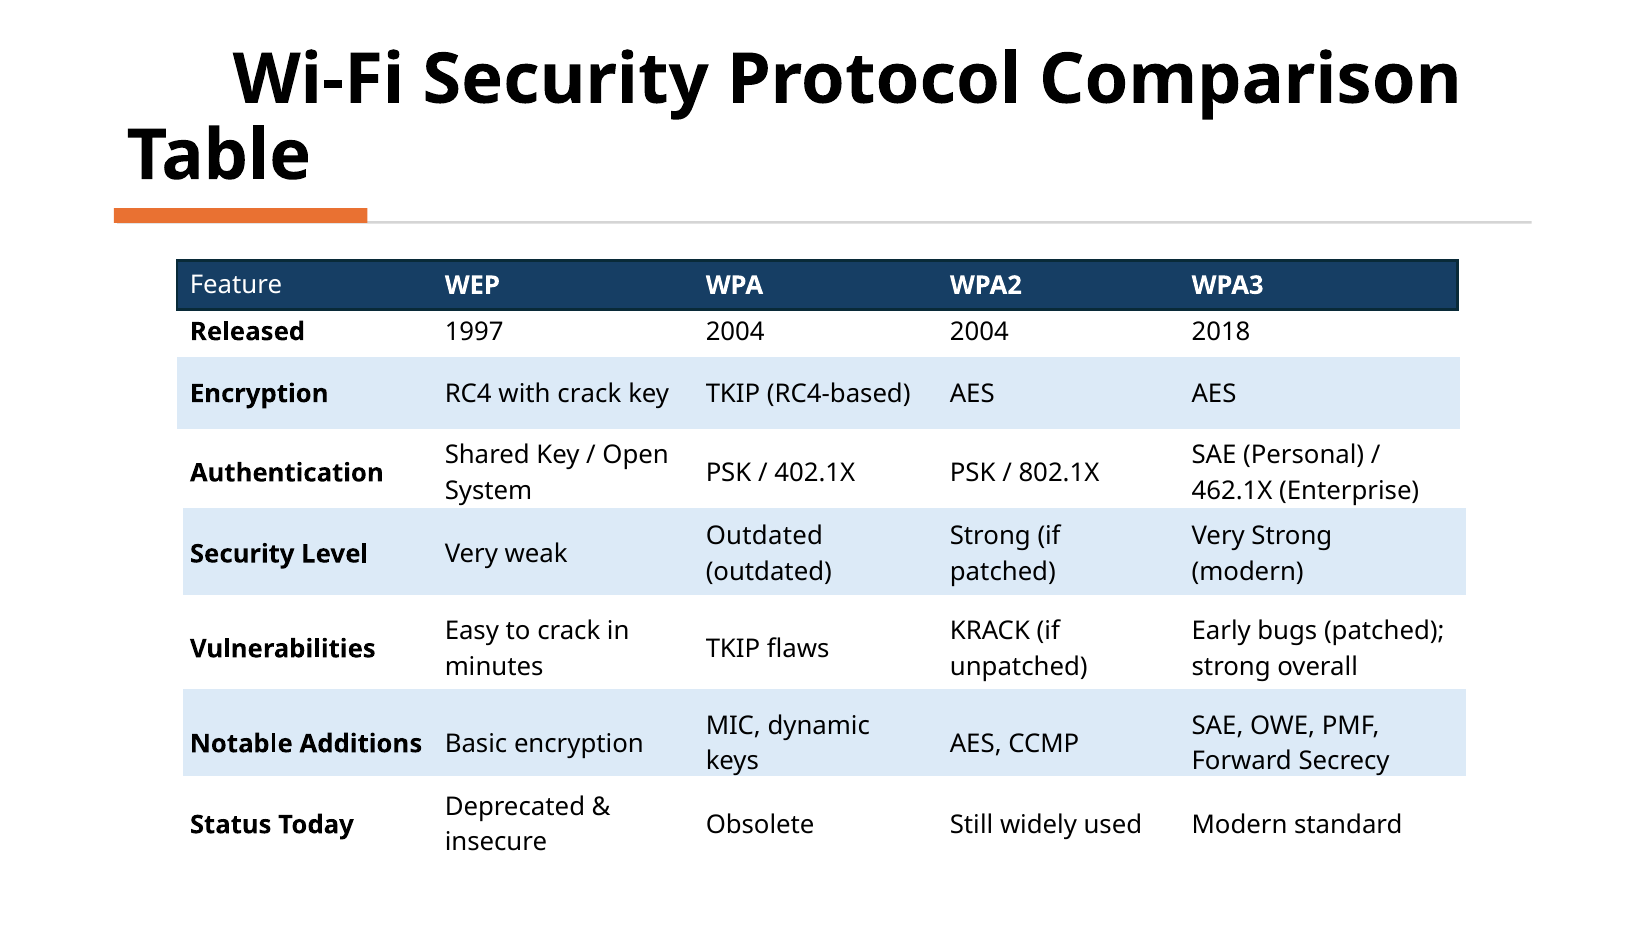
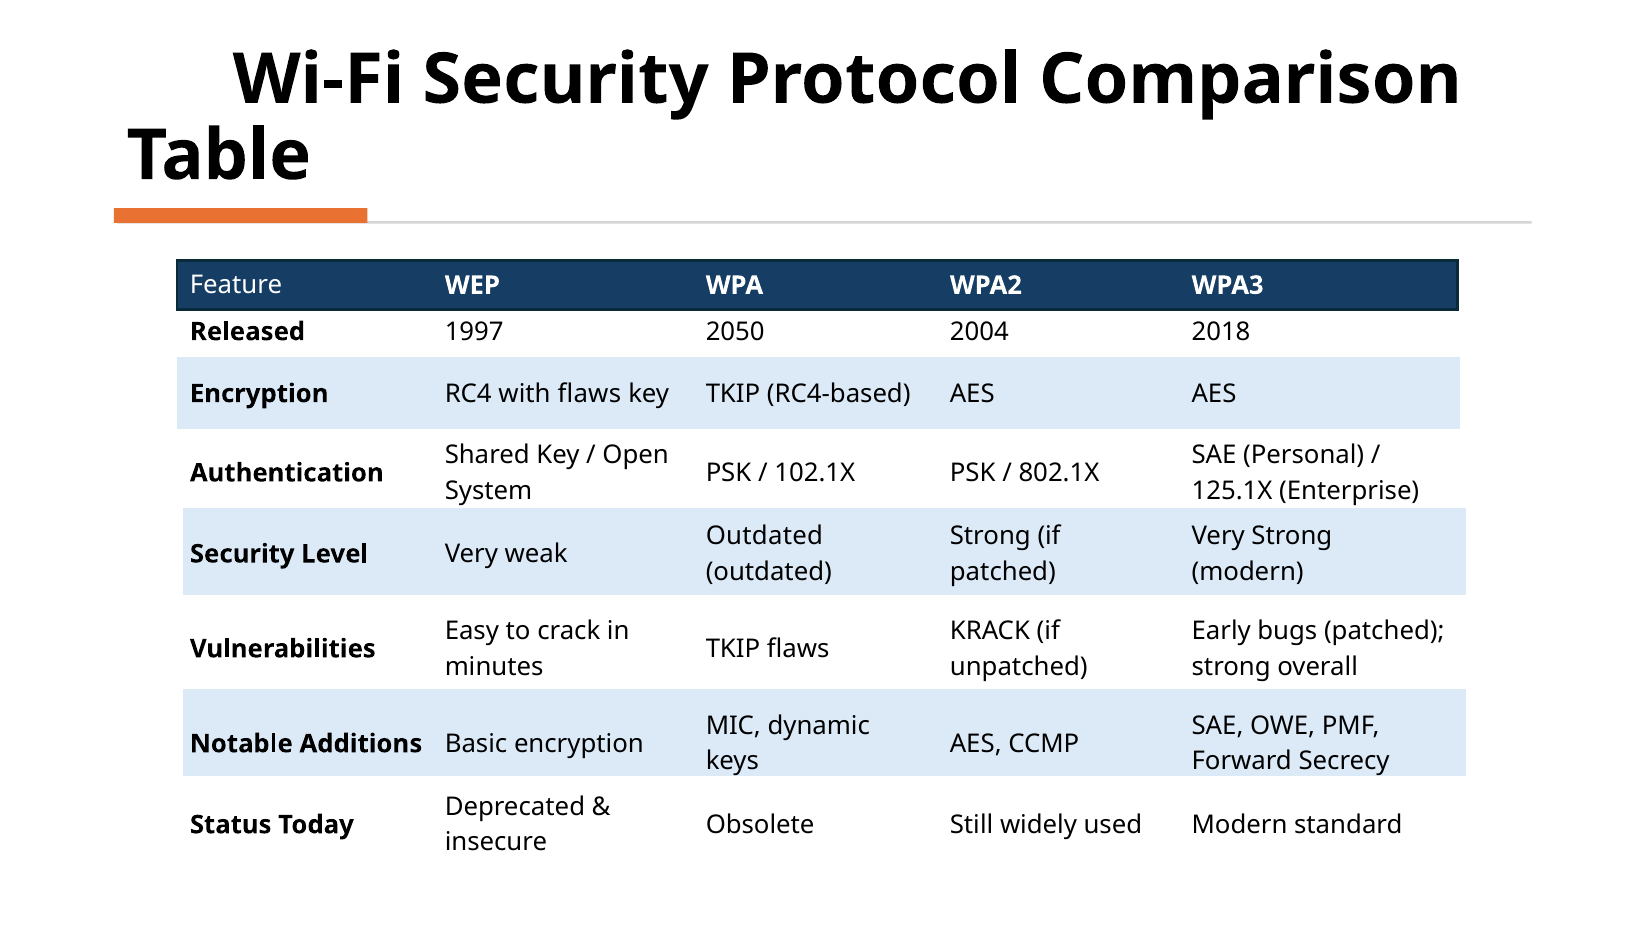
1997 2004: 2004 -> 2050 (735, 332)
with crack: crack -> flaws (589, 394)
402.1X: 402.1X -> 102.1X (815, 473)
462.1X: 462.1X -> 125.1X (1232, 491)
